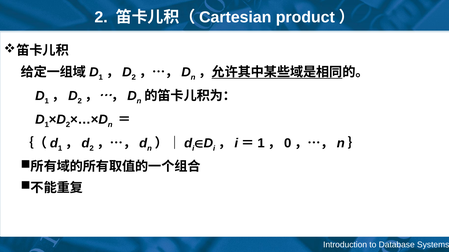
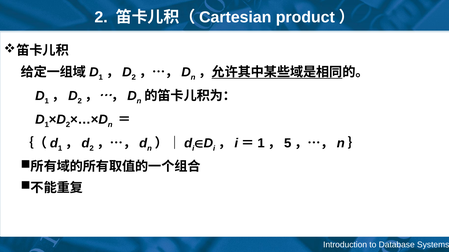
0: 0 -> 5 (288, 144)
